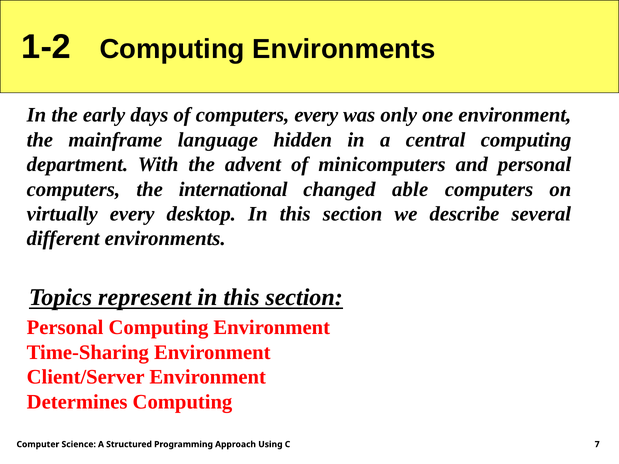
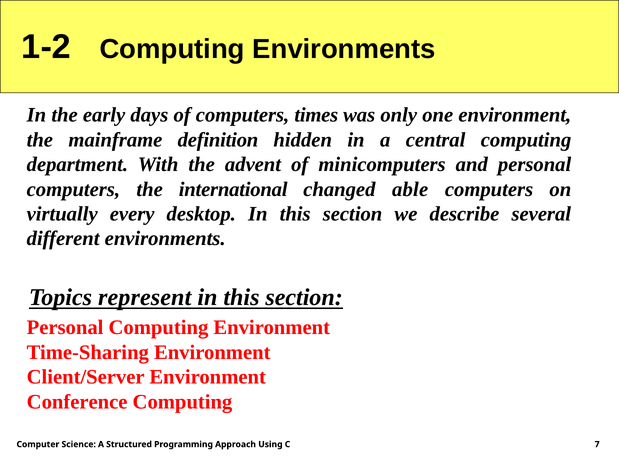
computers every: every -> times (316, 115)
language: language -> definition (218, 140)
Determines: Determines -> Conference (77, 402)
